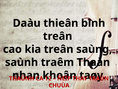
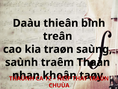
kia treân: treân -> traøn (59, 49)
